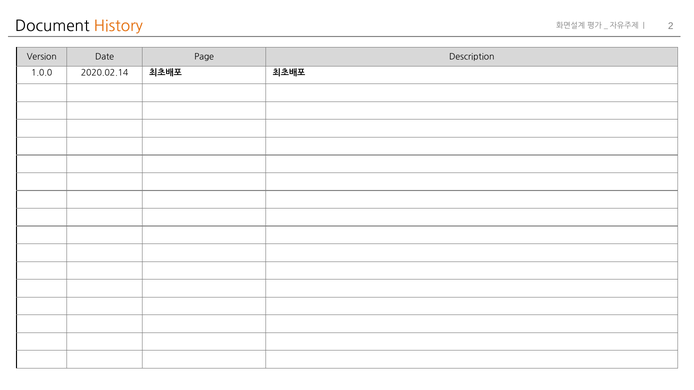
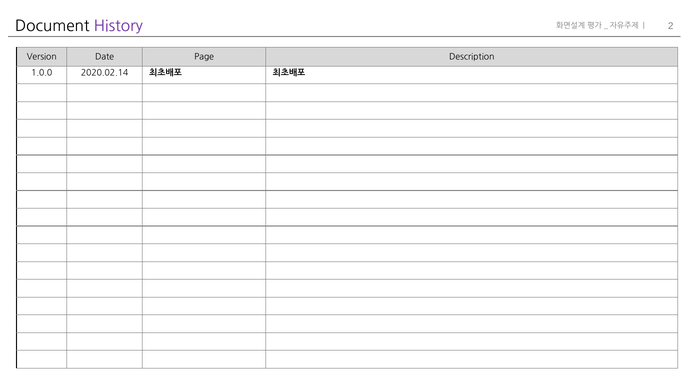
History colour: orange -> purple (118, 26)
